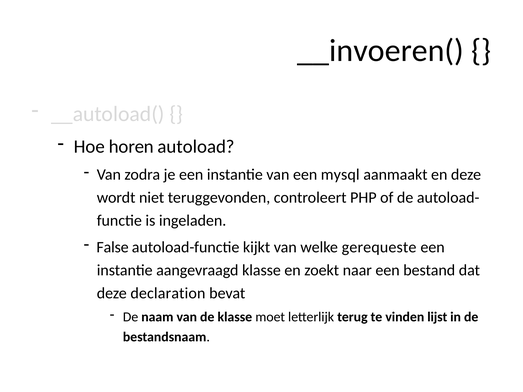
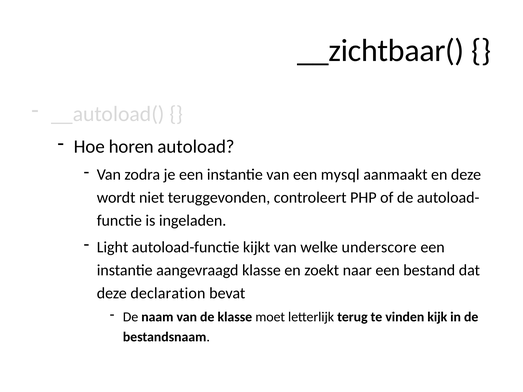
__invoeren(: __invoeren( -> __zichtbaar( (381, 51)
False: False -> Light (113, 247)
gerequeste: gerequeste -> underscore (379, 247)
lijst: lijst -> kijk (437, 317)
